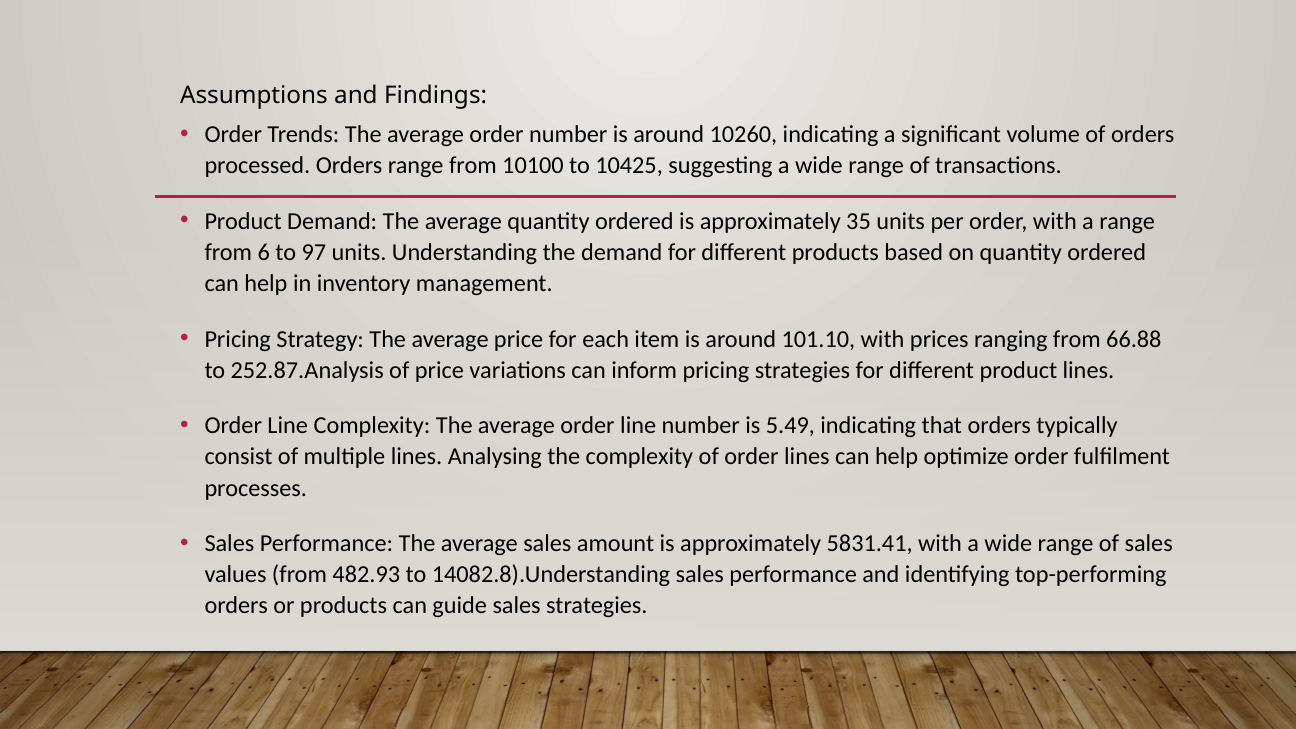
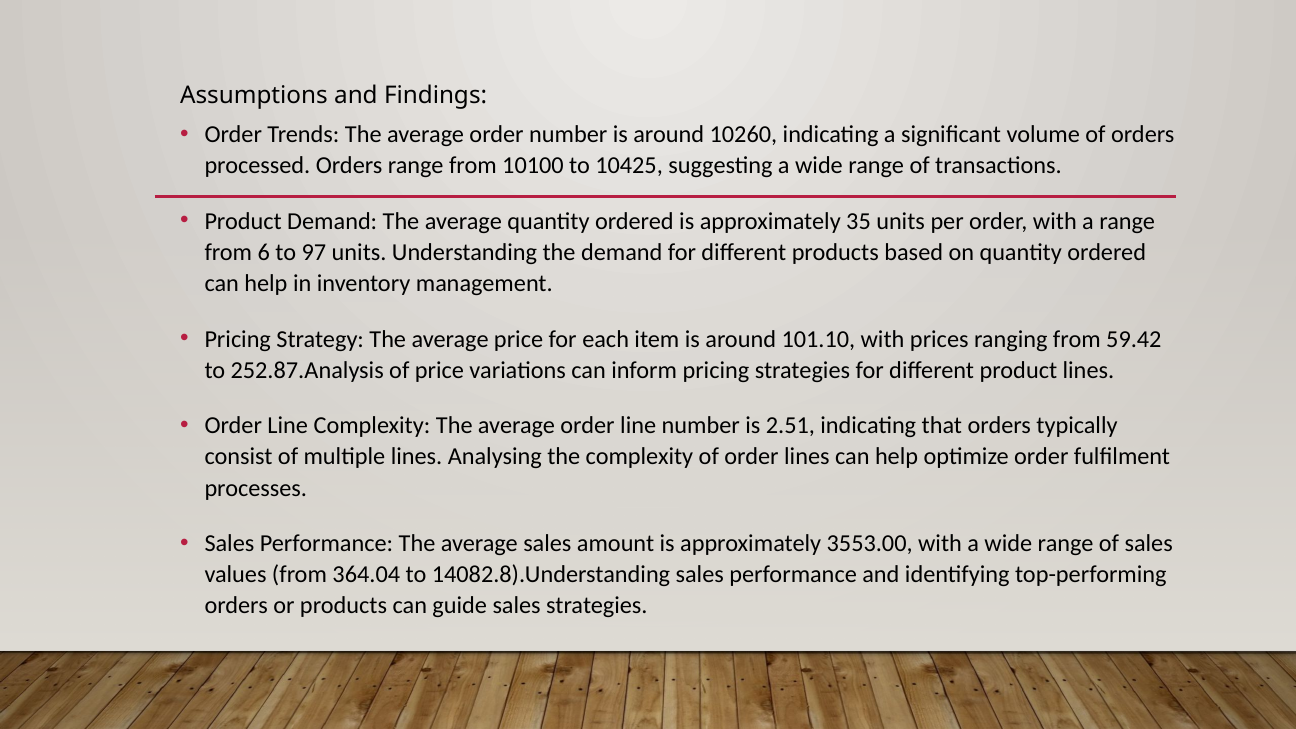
66.88: 66.88 -> 59.42 (1134, 339)
5.49: 5.49 -> 2.51 (790, 426)
5831.41: 5831.41 -> 3553.00 (870, 544)
482.93: 482.93 -> 364.04 (366, 575)
